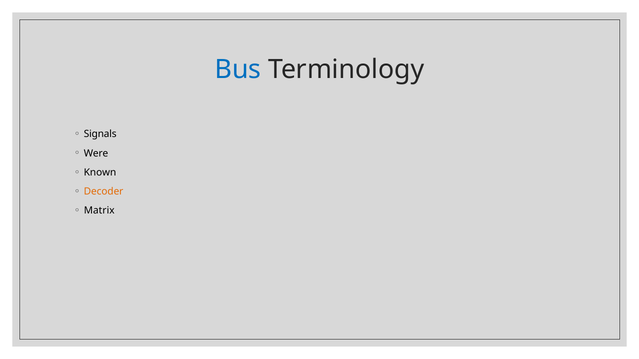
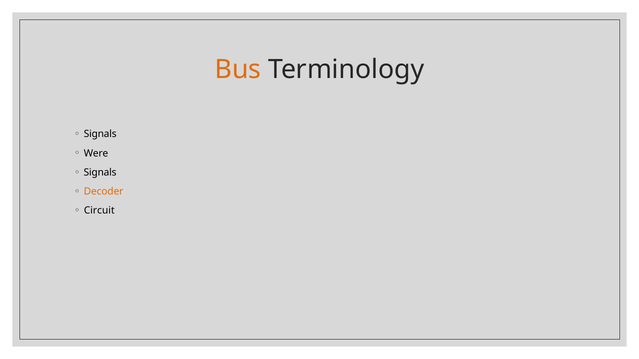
Bus colour: blue -> orange (238, 69)
Known: Known -> Signals (100, 173)
Matrix: Matrix -> Circuit (99, 211)
